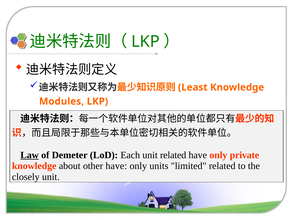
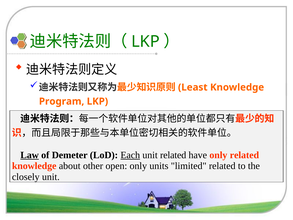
Modules: Modules -> Program (62, 101)
Each underline: none -> present (130, 155)
only private: private -> related (244, 155)
other have: have -> open (116, 166)
